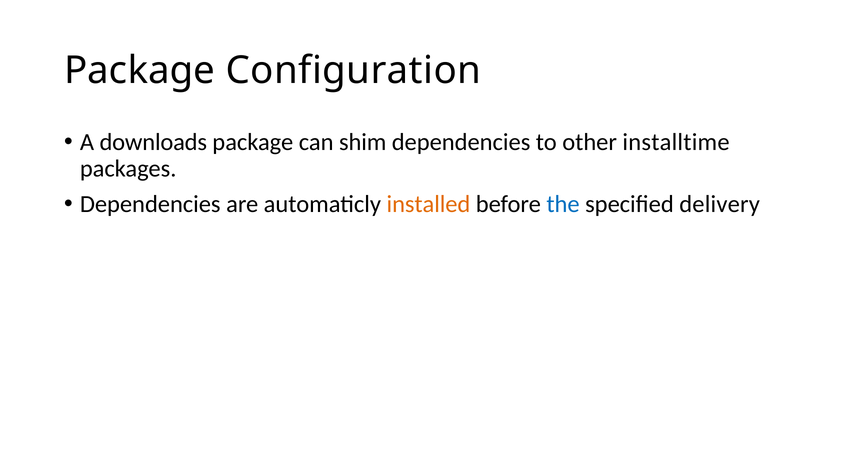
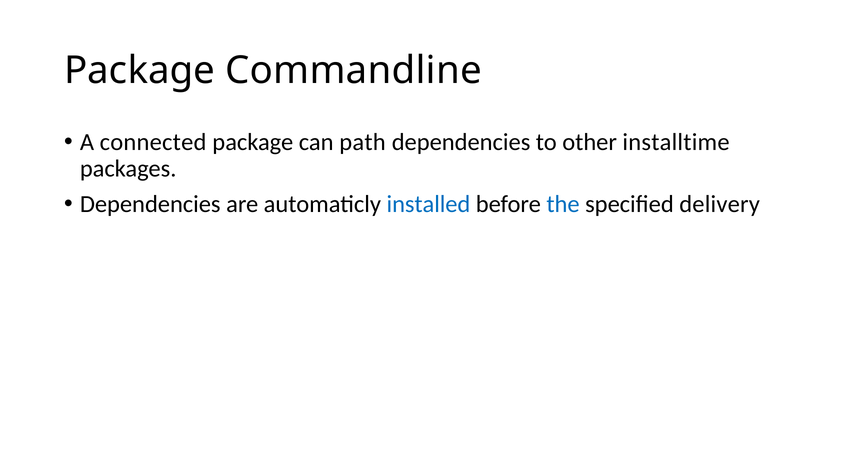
Configuration: Configuration -> Commandline (353, 71)
downloads: downloads -> connected (153, 142)
shim: shim -> path (363, 142)
installed colour: orange -> blue (428, 204)
